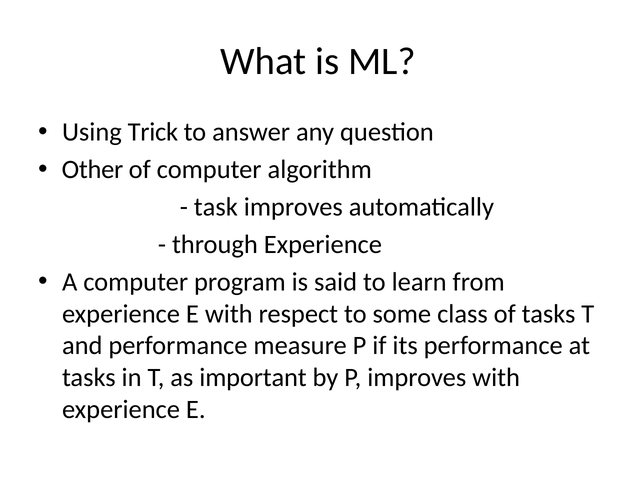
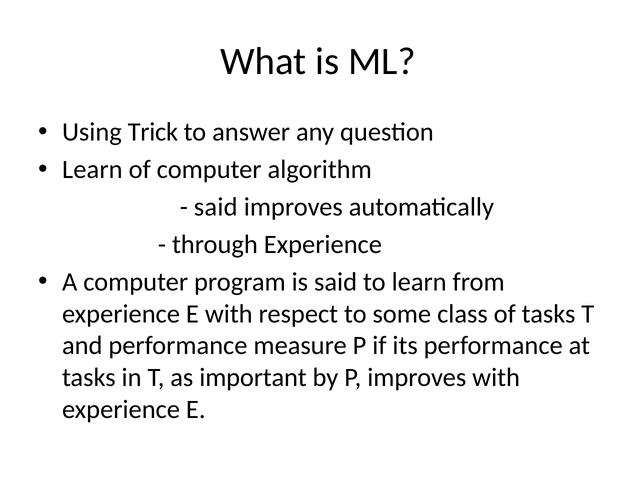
Other: Other -> Learn (92, 170)
task: task -> said (216, 207)
